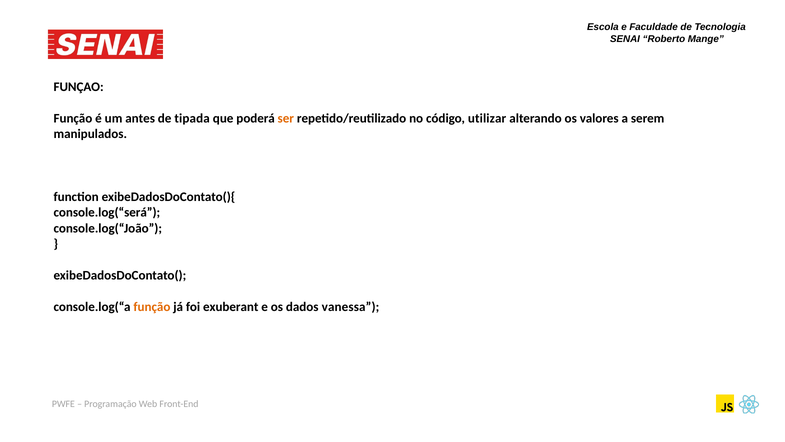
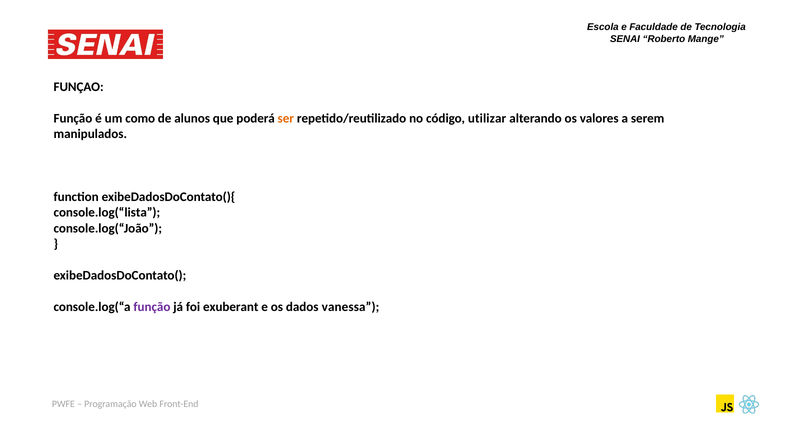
antes: antes -> como (140, 118)
tipada: tipada -> alunos (192, 118)
console.log(“será: console.log(“será -> console.log(“lista (107, 212)
função colour: orange -> purple (152, 306)
